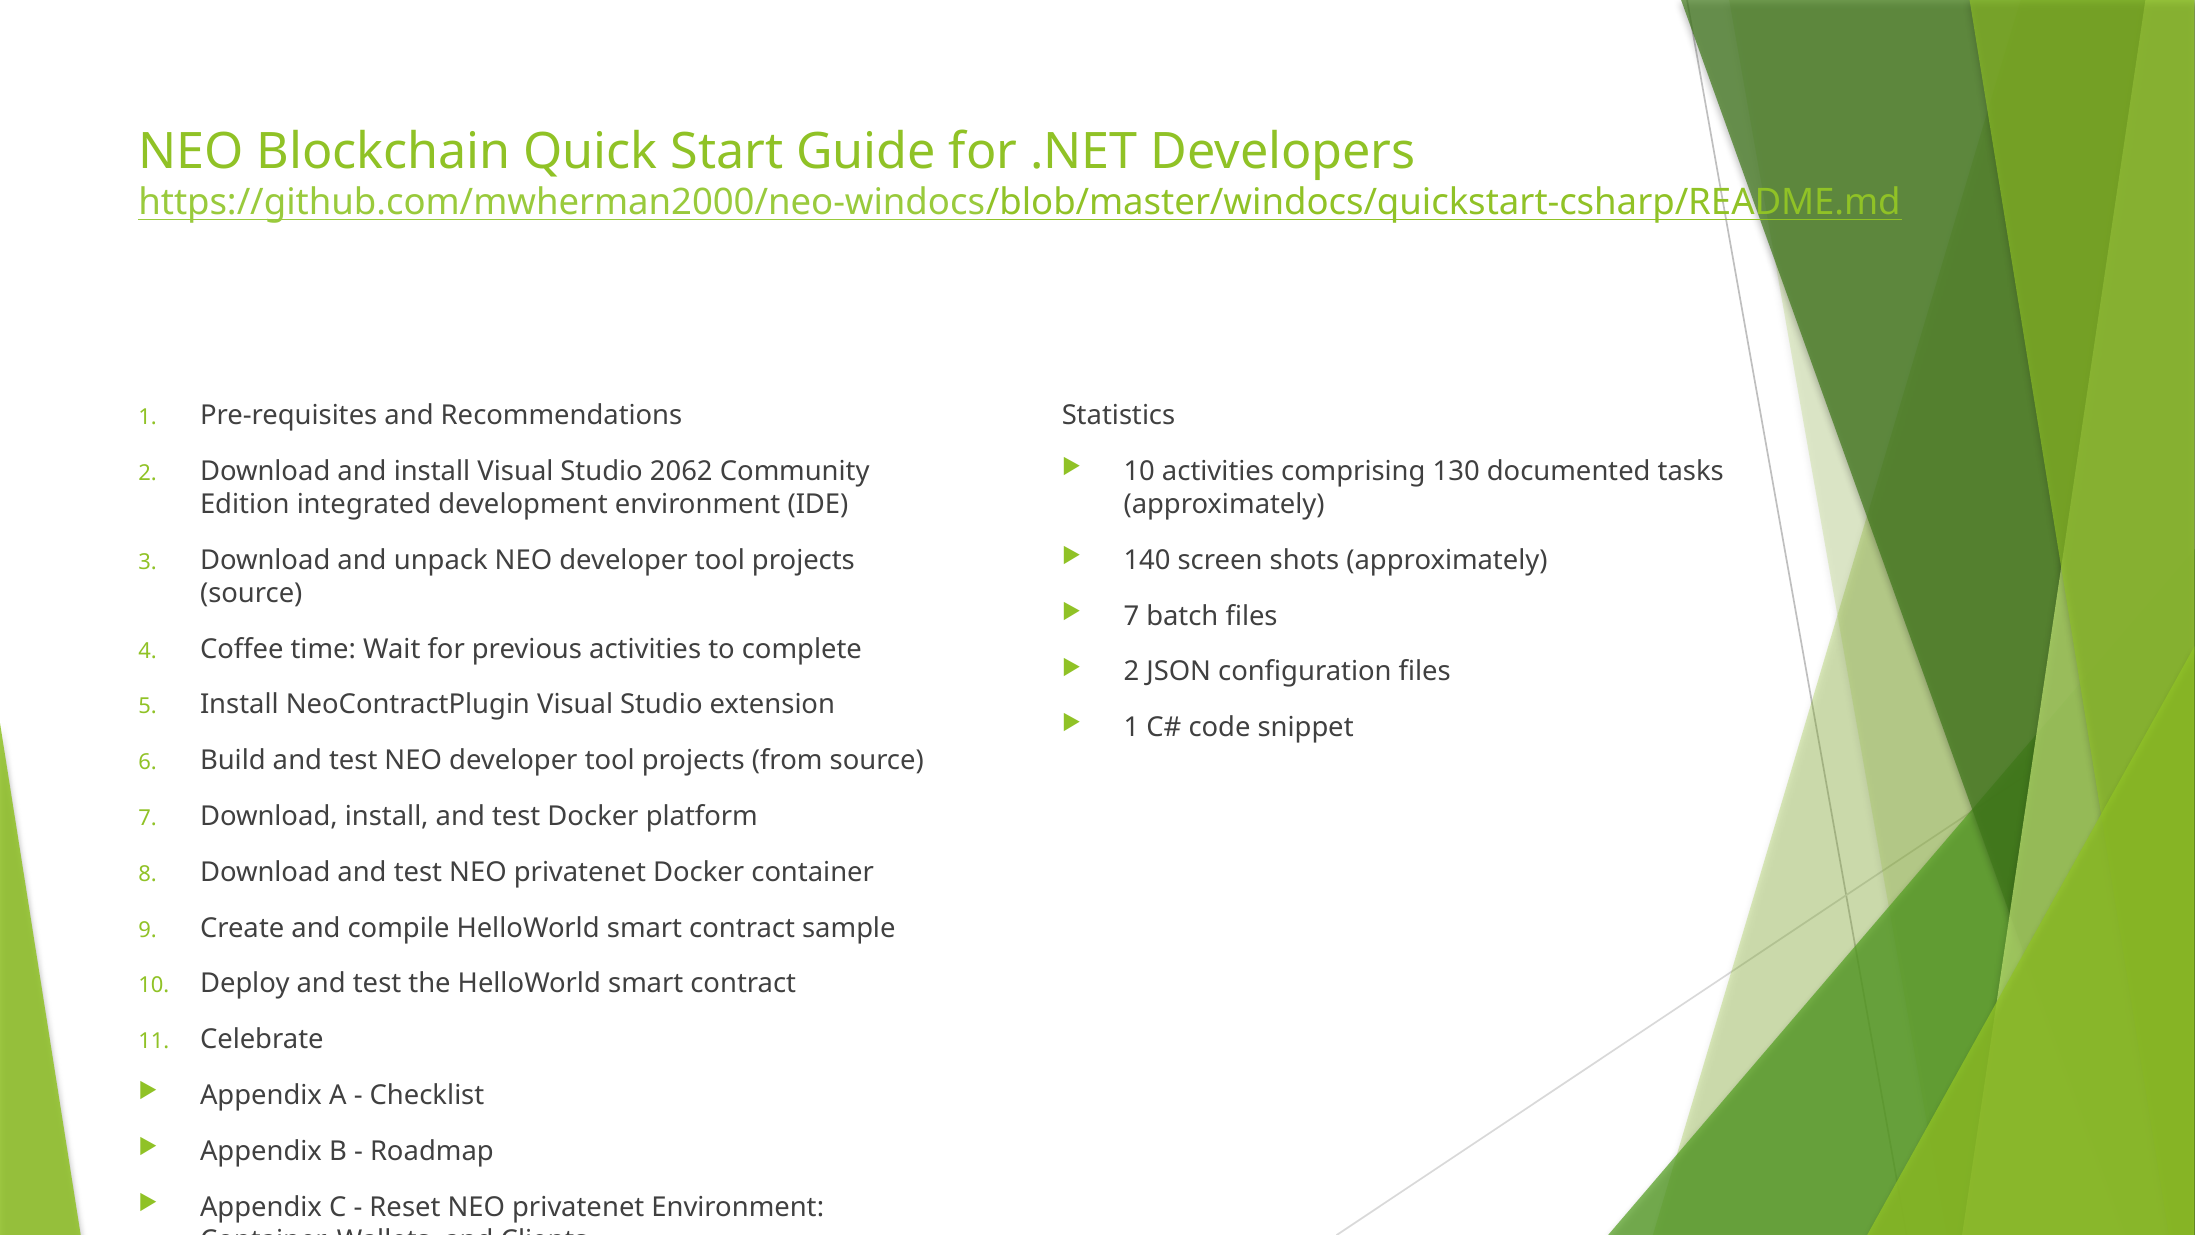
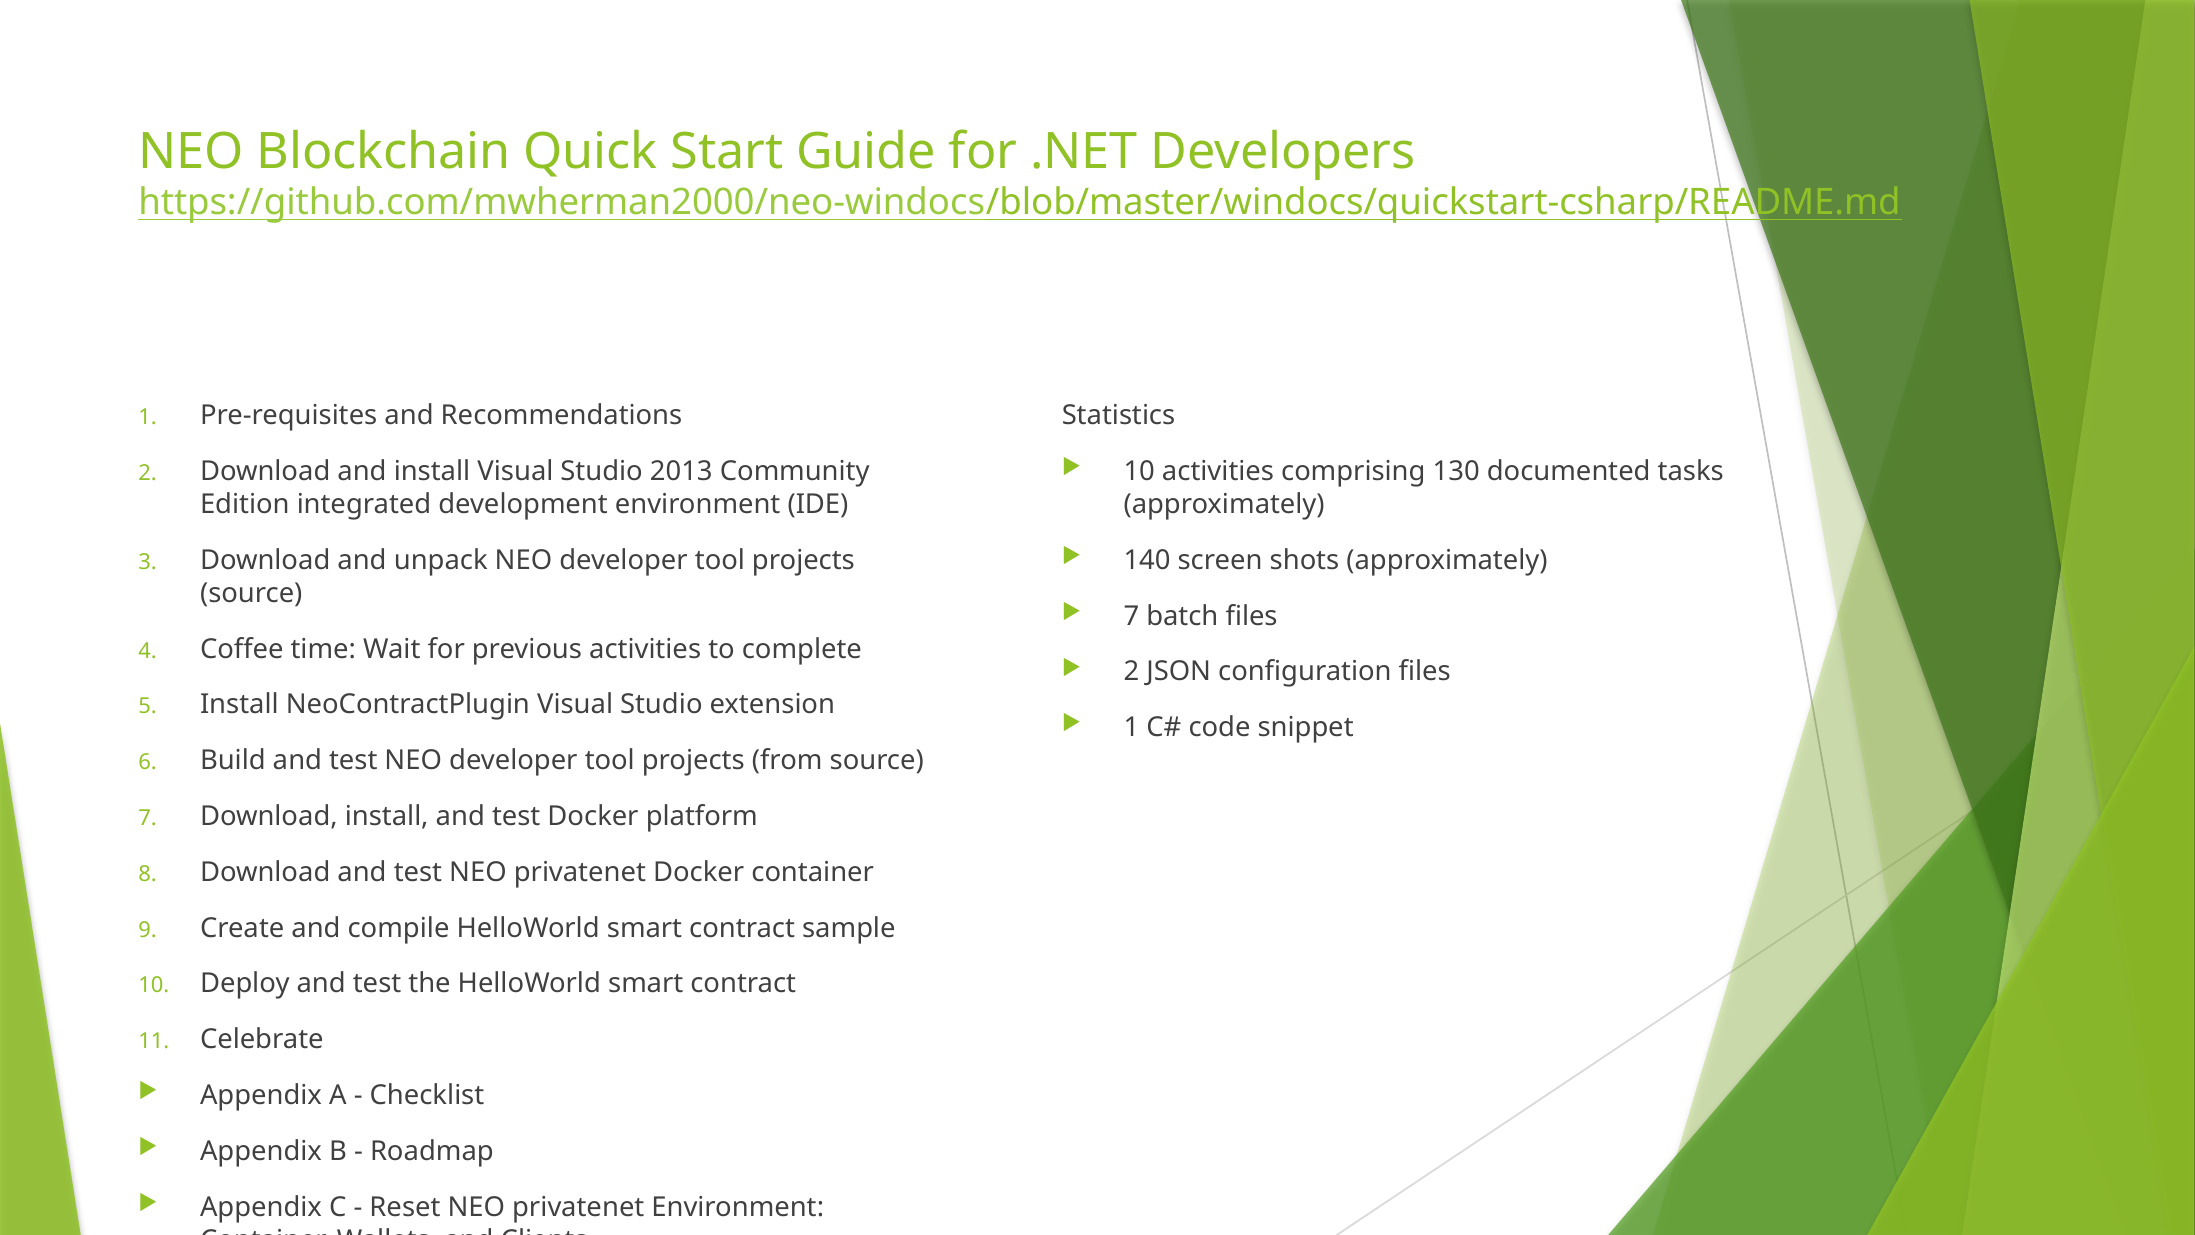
2062: 2062 -> 2013 (681, 471)
